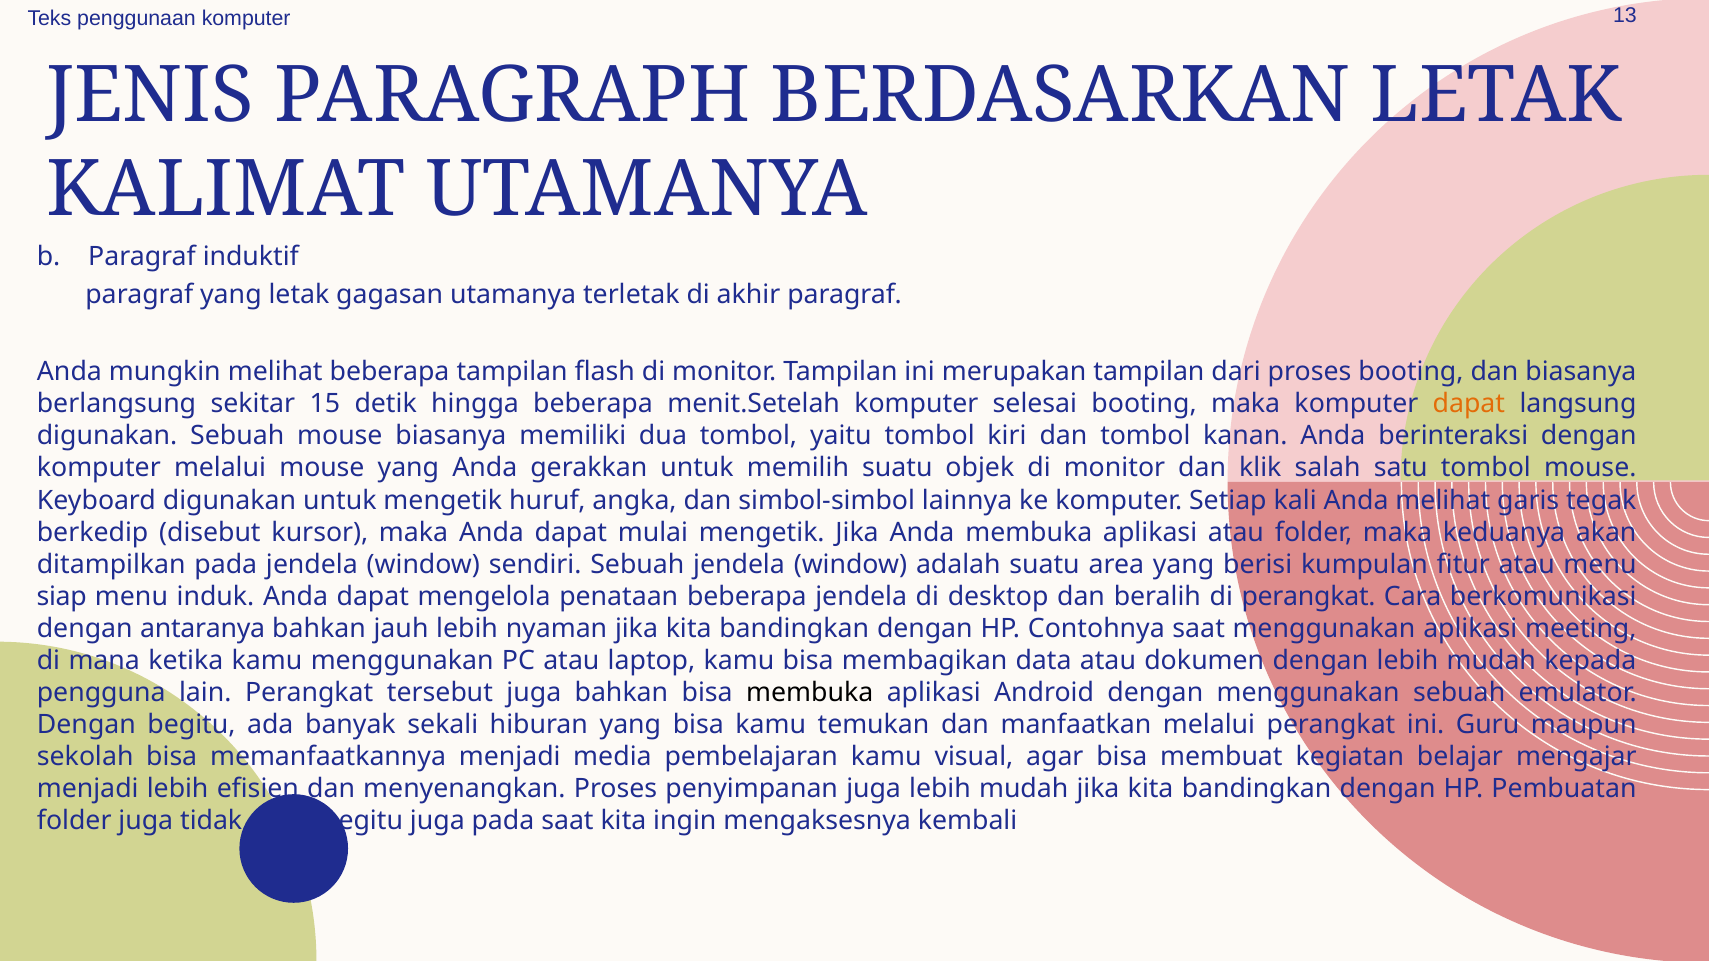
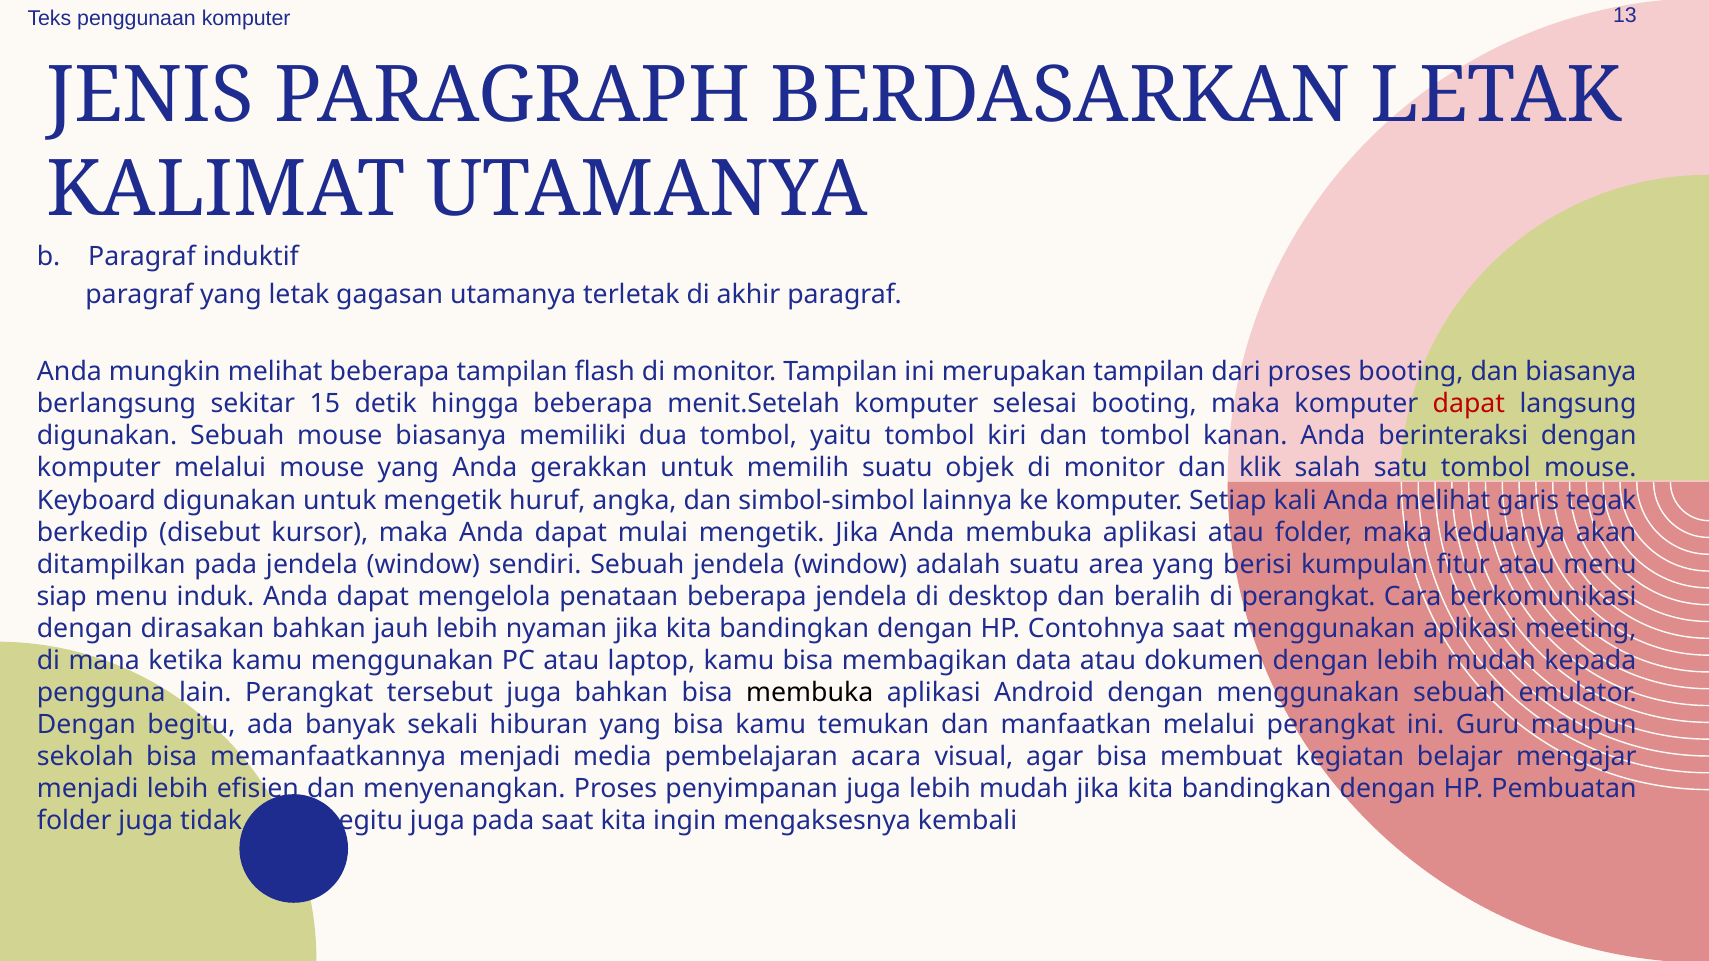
dapat colour: orange -> red (1469, 404)
antaranya: antaranya -> dirasakan (202, 629)
pembelajaran kamu: kamu -> acara (886, 757)
